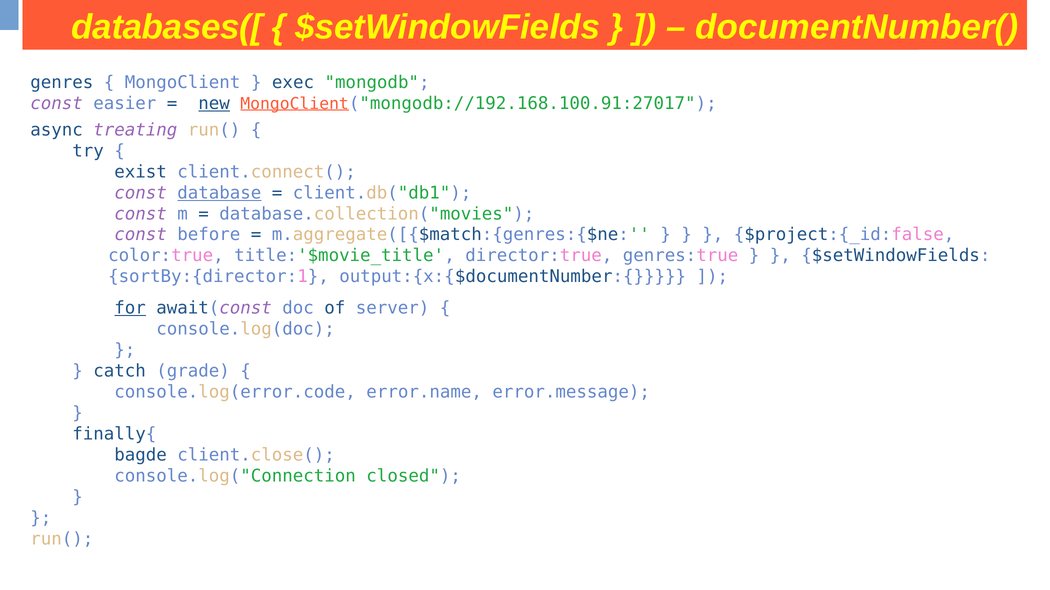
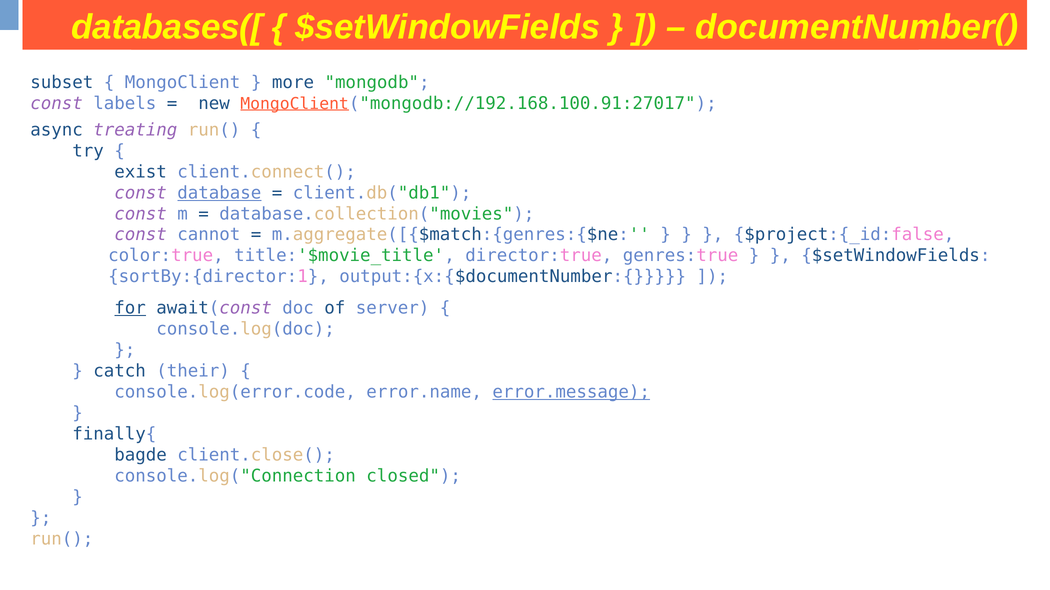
genres: genres -> subset (62, 83)
exec: exec -> more (293, 83)
easier: easier -> labels (125, 104)
new underline: present -> none (214, 104)
before: before -> cannot (209, 235)
grade: grade -> their (193, 371)
error.message underline: none -> present (571, 392)
